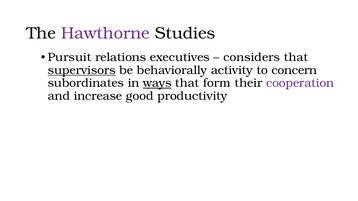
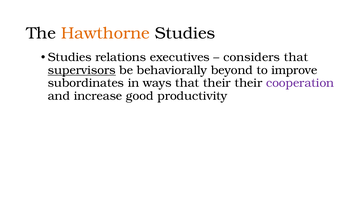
Hawthorne colour: purple -> orange (105, 33)
Pursuit: Pursuit -> Studies (70, 57)
activity: activity -> beyond (232, 70)
concern: concern -> improve (294, 70)
ways underline: present -> none (157, 83)
that form: form -> their (217, 83)
